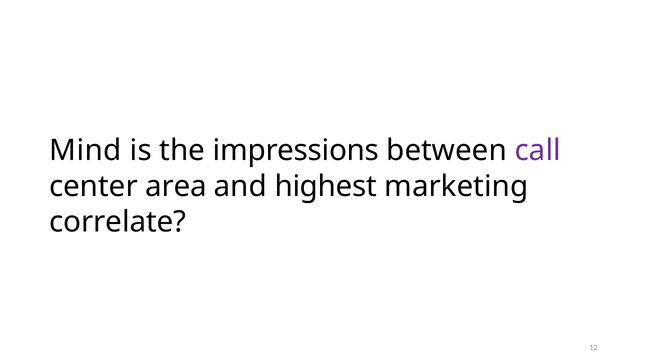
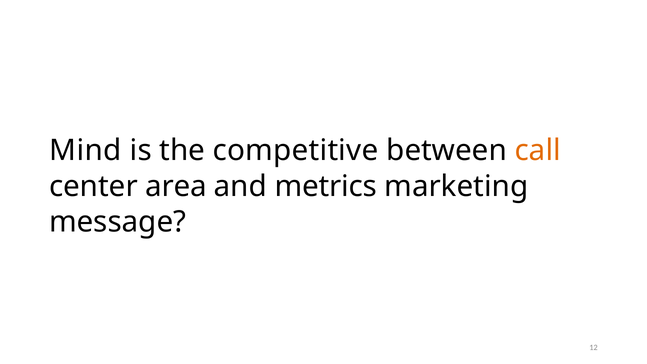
impressions: impressions -> competitive (296, 151)
call colour: purple -> orange (538, 151)
highest: highest -> metrics (326, 186)
correlate: correlate -> message (118, 222)
